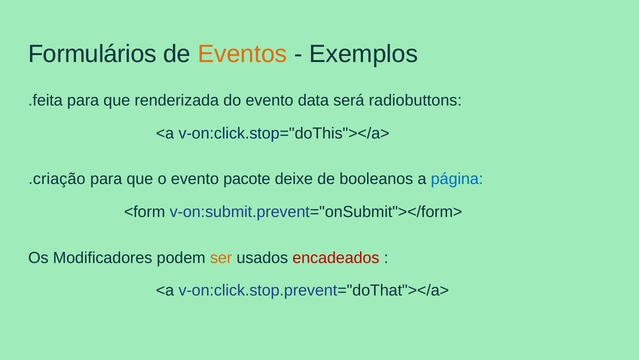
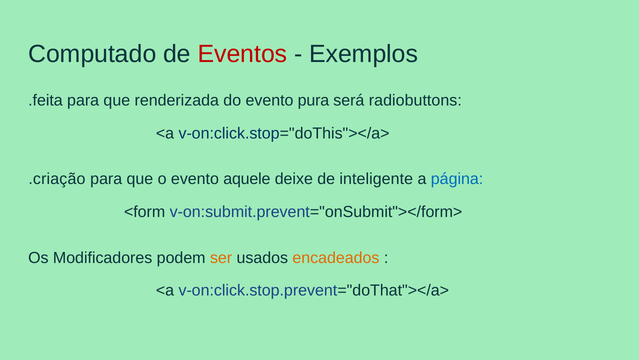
Formulários: Formulários -> Computado (92, 54)
Eventos colour: orange -> red (242, 54)
data: data -> pura (313, 100)
pacote: pacote -> aquele (247, 179)
booleanos: booleanos -> inteligente (376, 179)
encadeados colour: red -> orange (336, 257)
